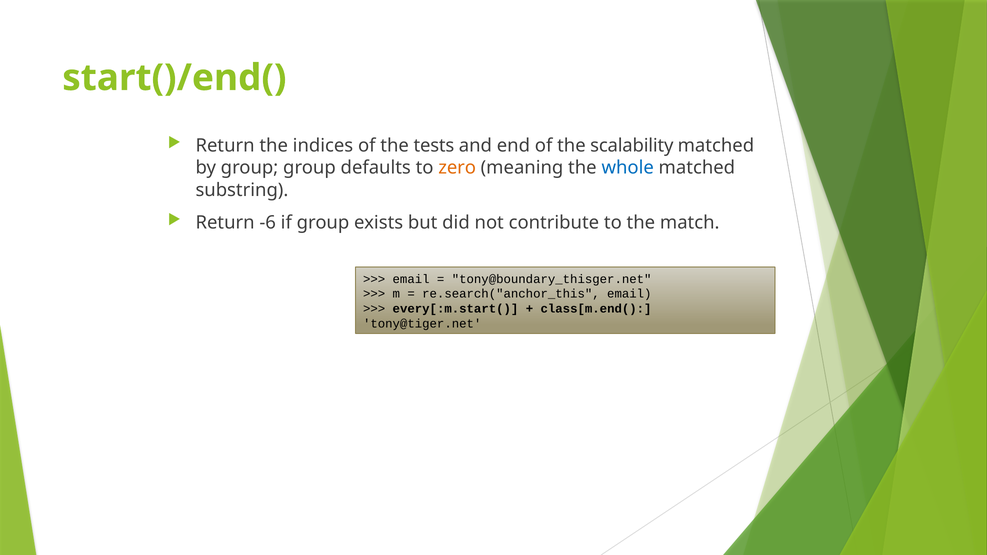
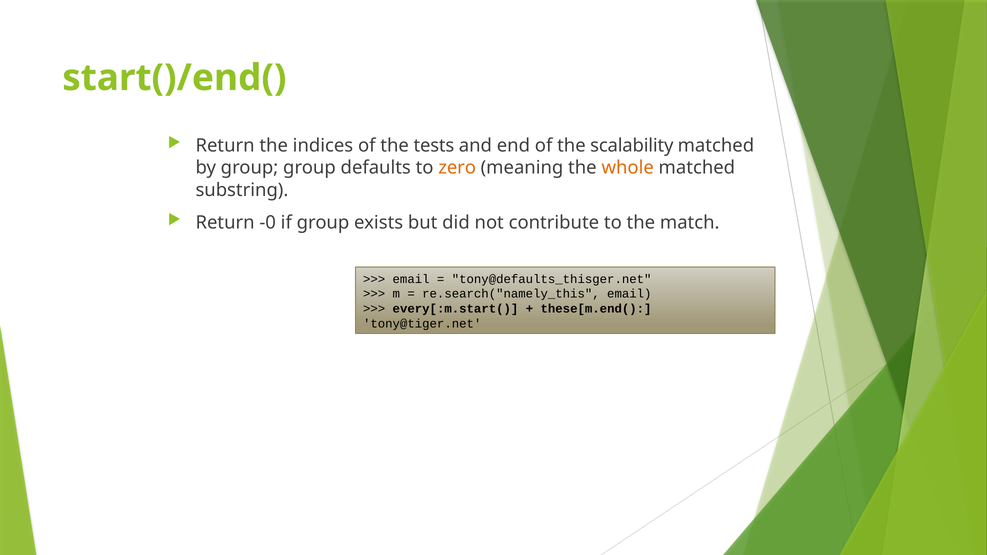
whole colour: blue -> orange (628, 168)
-6: -6 -> -0 (268, 223)
tony@boundary_thisger.net: tony@boundary_thisger.net -> tony@defaults_thisger.net (552, 279)
re.search("anchor_this: re.search("anchor_this -> re.search("namely_this (511, 294)
class[m.end(: class[m.end( -> these[m.end( (596, 309)
